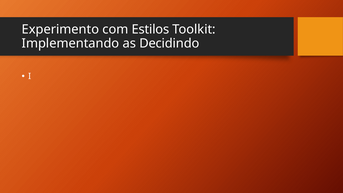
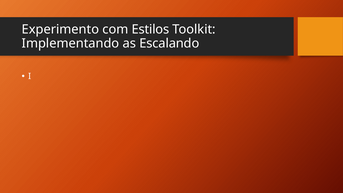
Decidindo: Decidindo -> Escalando (169, 43)
